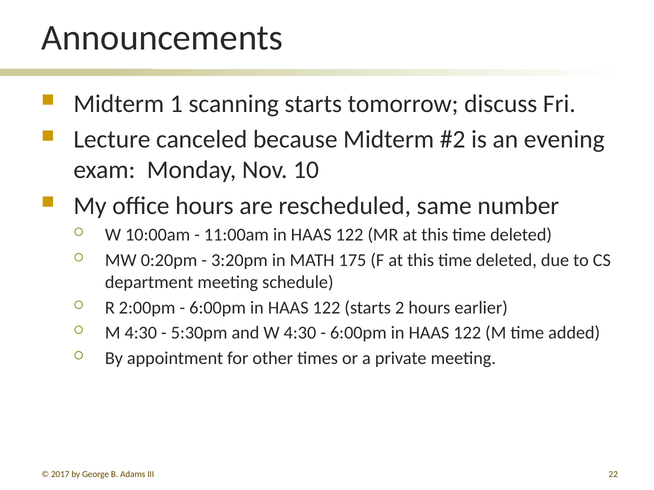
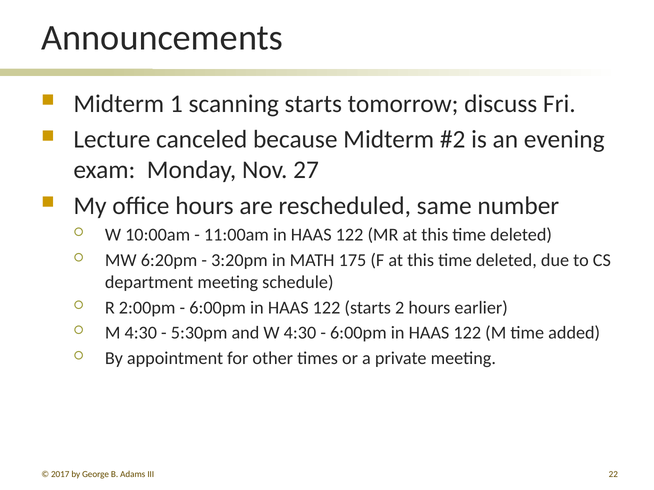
10: 10 -> 27 (306, 170)
0:20pm: 0:20pm -> 6:20pm (169, 261)
